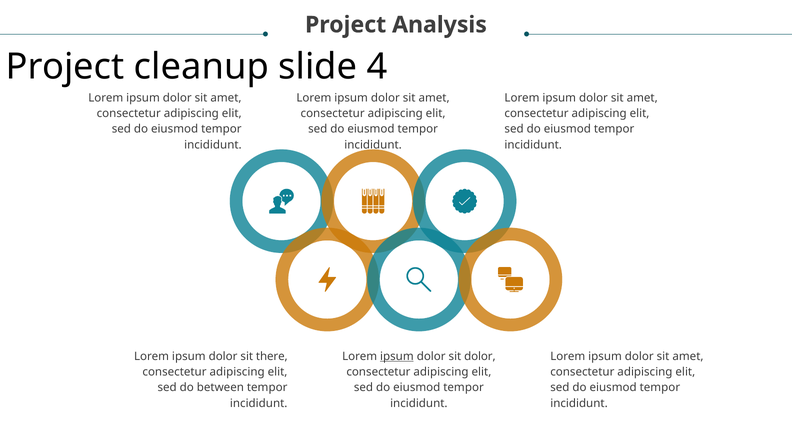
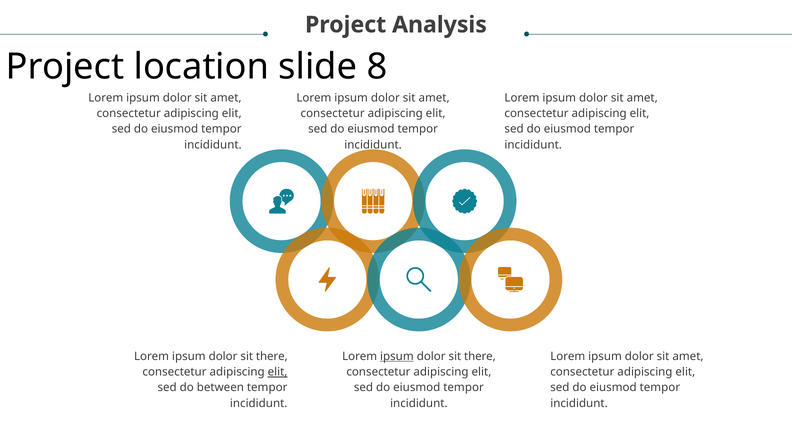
cleanup: cleanup -> location (201, 67)
4: 4 -> 8 (377, 67)
dolor: dolor -> there (480, 356)
elit underline: none -> present (278, 372)
